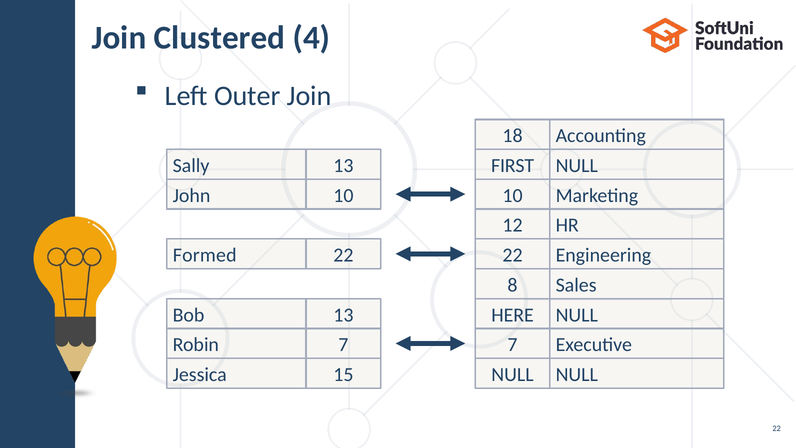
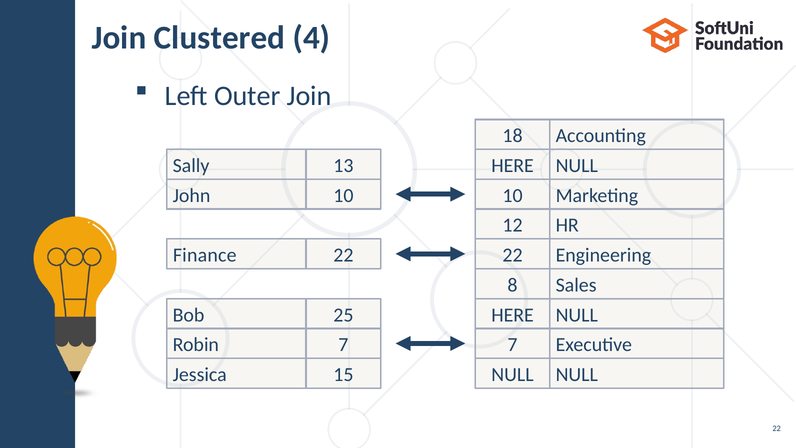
FIRST: FIRST -> HERE (513, 166)
Formed: Formed -> Finance (205, 255)
Bob 13: 13 -> 25 (343, 315)
